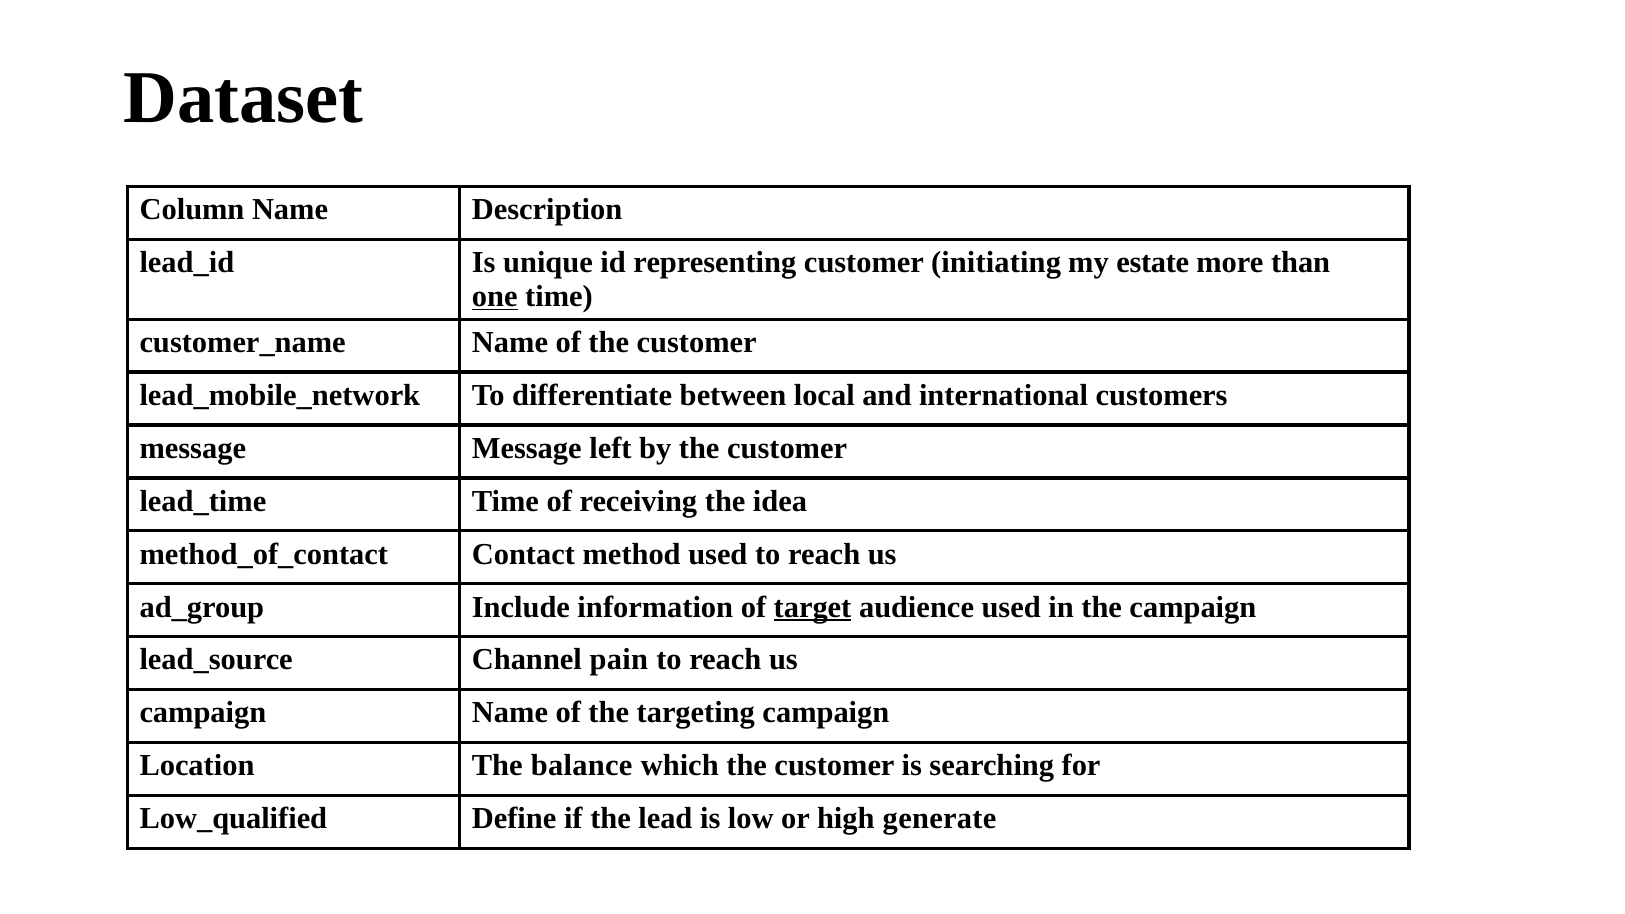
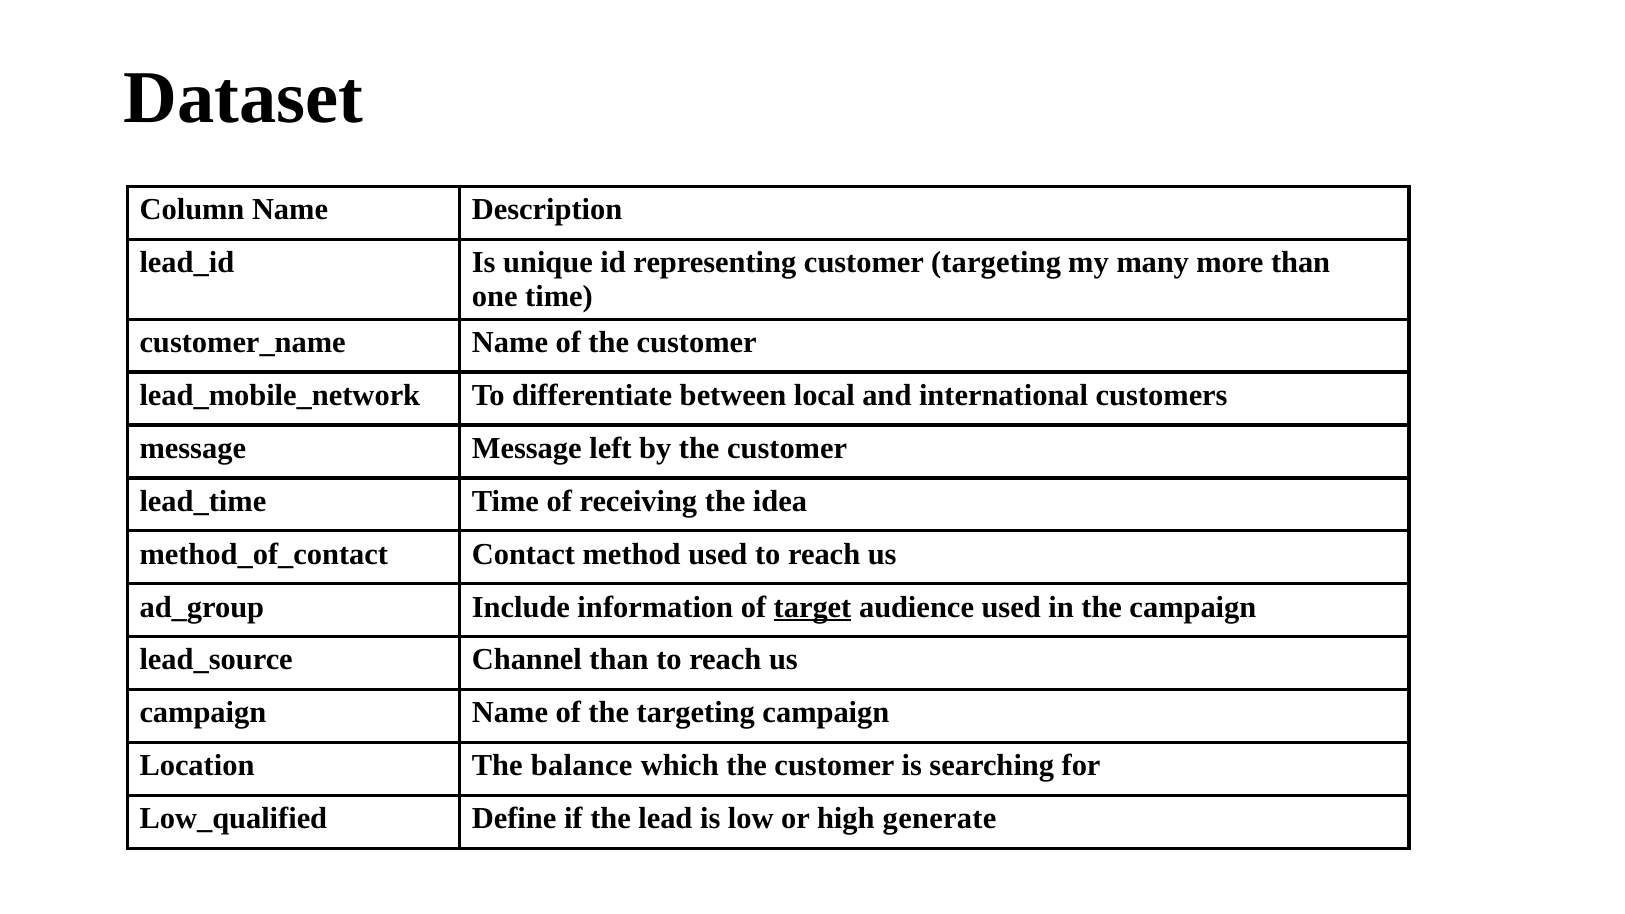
customer initiating: initiating -> targeting (996, 263)
estate: estate -> many (1153, 263)
one underline: present -> none (495, 296)
Channel pain: pain -> than (619, 660)
